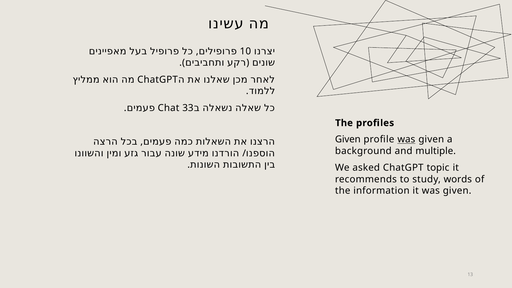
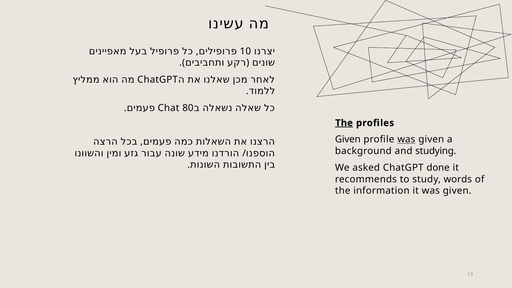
33: 33 -> 80 (188, 108)
The underline: none -> present (344, 123)
multiple: multiple -> studying (436, 151)
topic: topic -> done (438, 168)
